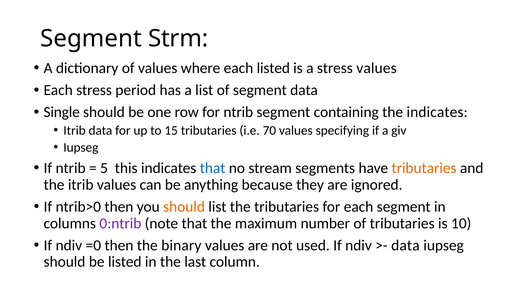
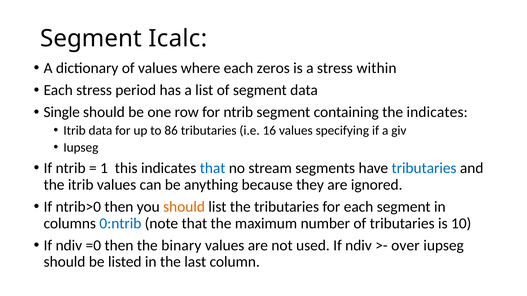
Strm: Strm -> Icalc (178, 38)
each listed: listed -> zeros (273, 68)
stress values: values -> within (377, 68)
15: 15 -> 86 (171, 131)
70: 70 -> 16 (269, 131)
5: 5 -> 1 (104, 168)
tributaries colour: orange -> blue (424, 168)
0:ntrib colour: purple -> blue (120, 224)
data: data -> over (405, 246)
